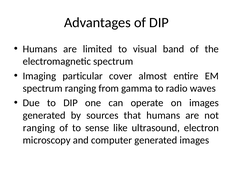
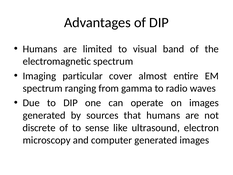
ranging: ranging -> discrete (39, 128)
